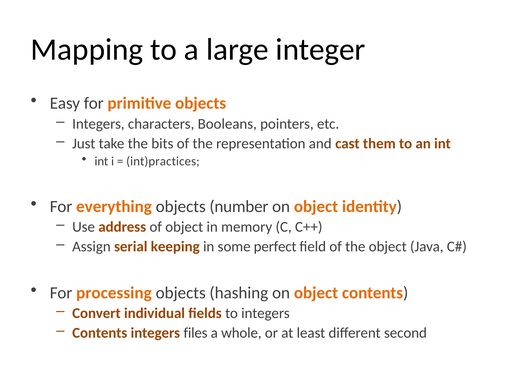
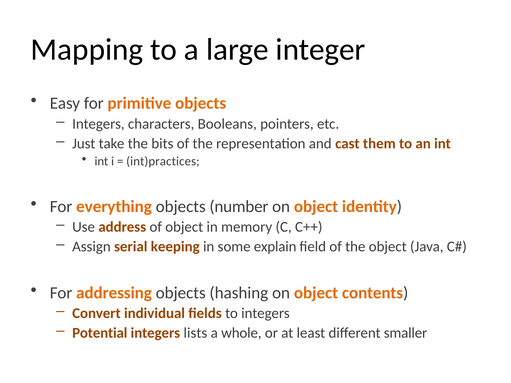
perfect: perfect -> explain (275, 247)
processing: processing -> addressing (114, 293)
Contents: Contents -> Potential (100, 333)
files: files -> lists (195, 333)
second: second -> smaller (406, 333)
